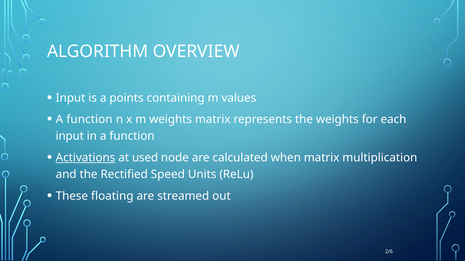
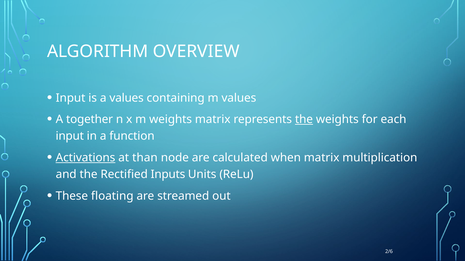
a points: points -> values (127, 98)
function: function -> together (90, 120)
the underline: none -> present (304, 120)
used: used -> than (145, 158)
Speed: Speed -> Inputs (168, 175)
